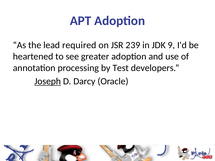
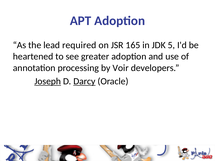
239: 239 -> 165 (133, 45)
9: 9 -> 5 (171, 45)
Test: Test -> Voir (121, 68)
Darcy underline: none -> present (84, 81)
